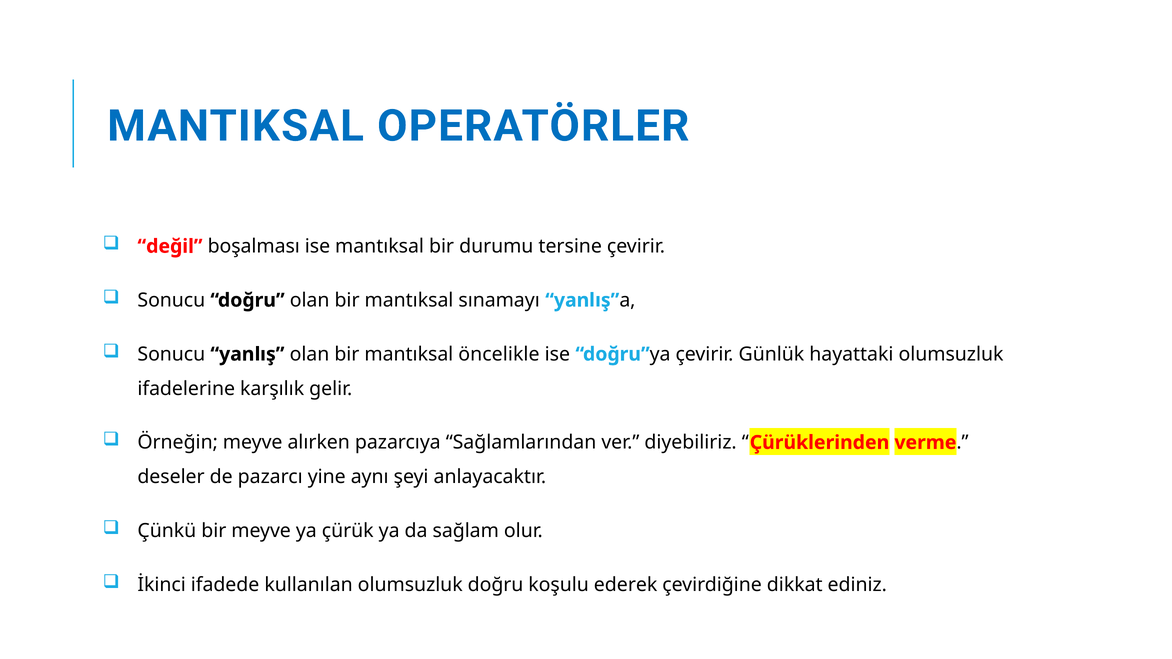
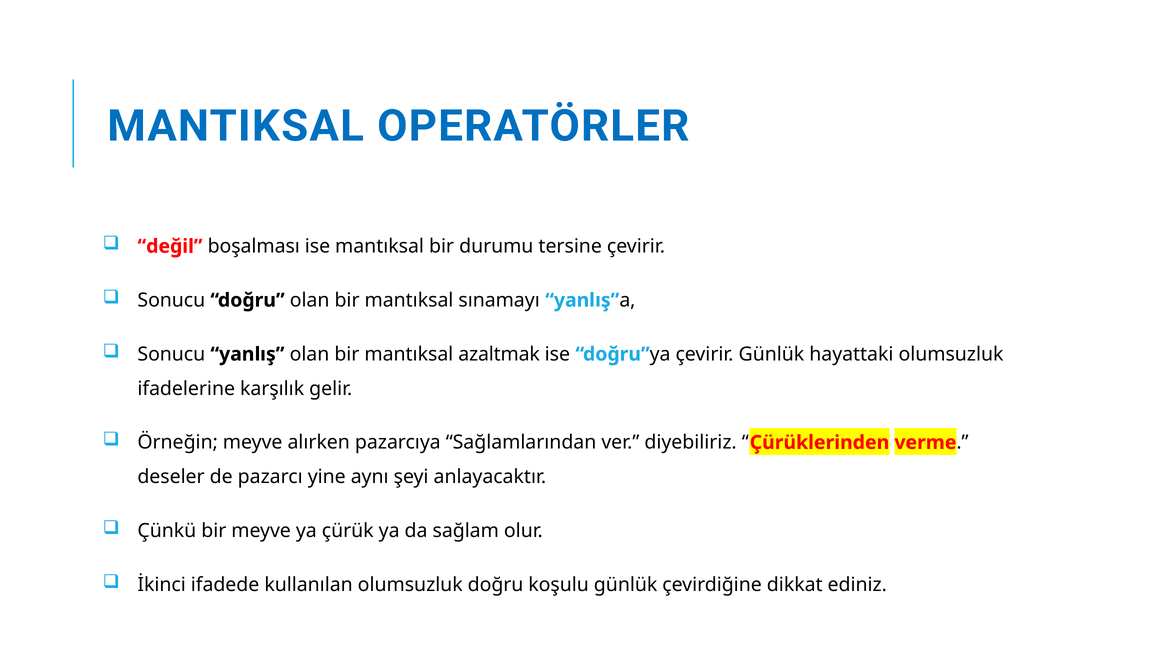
öncelikle: öncelikle -> azaltmak (499, 354)
koşulu ederek: ederek -> günlük (626, 585)
